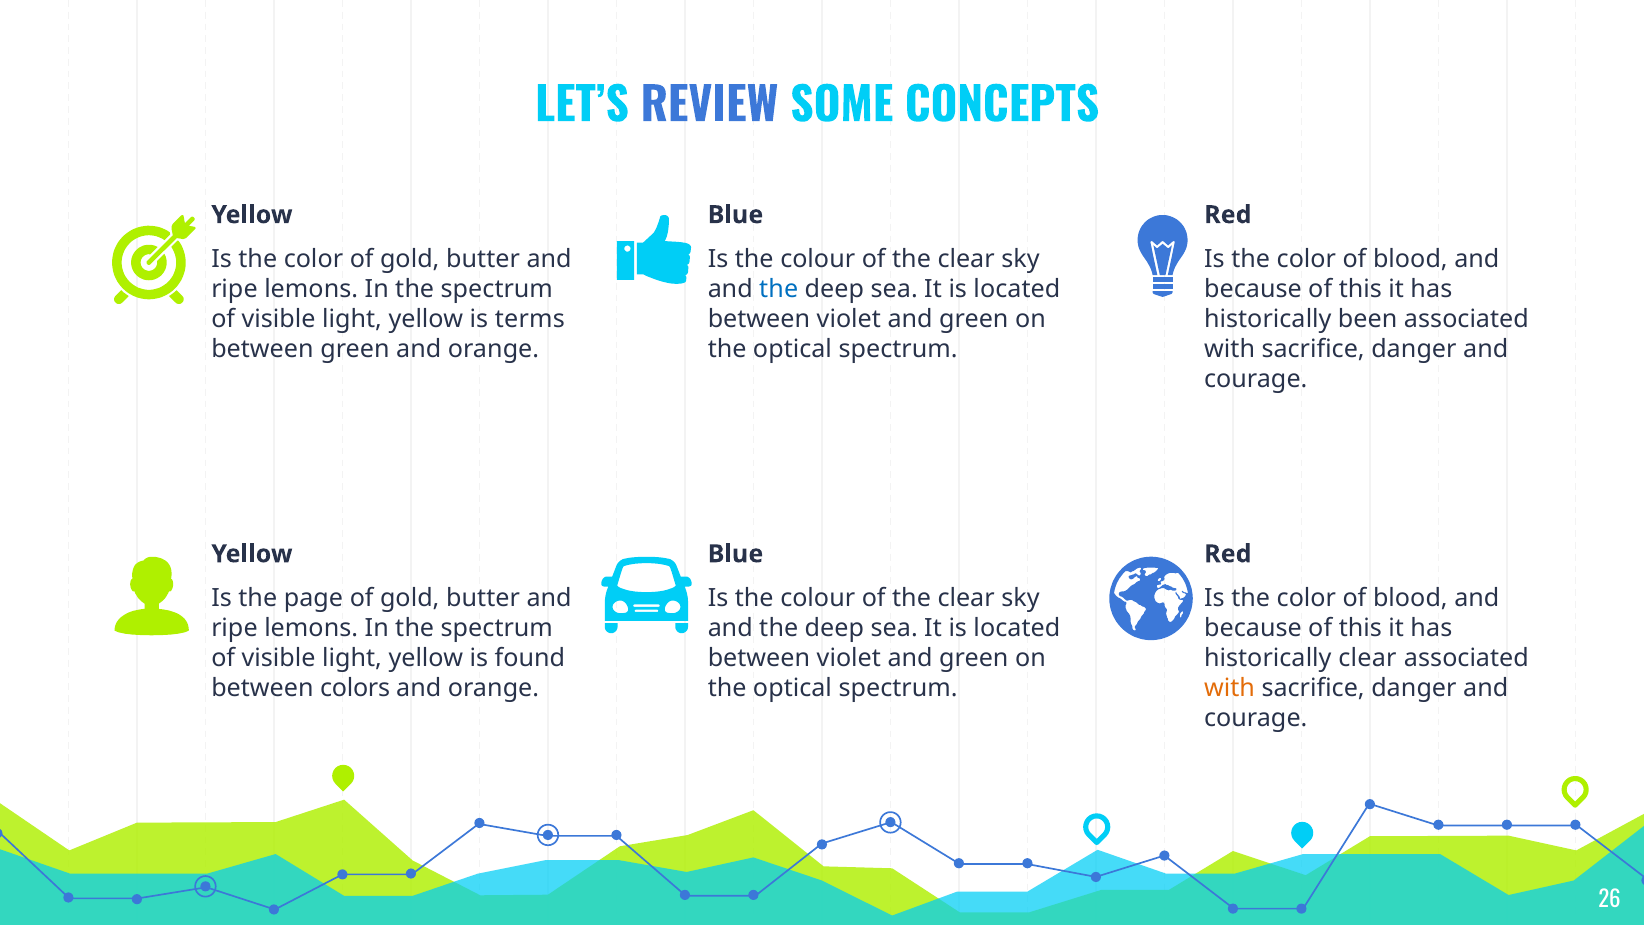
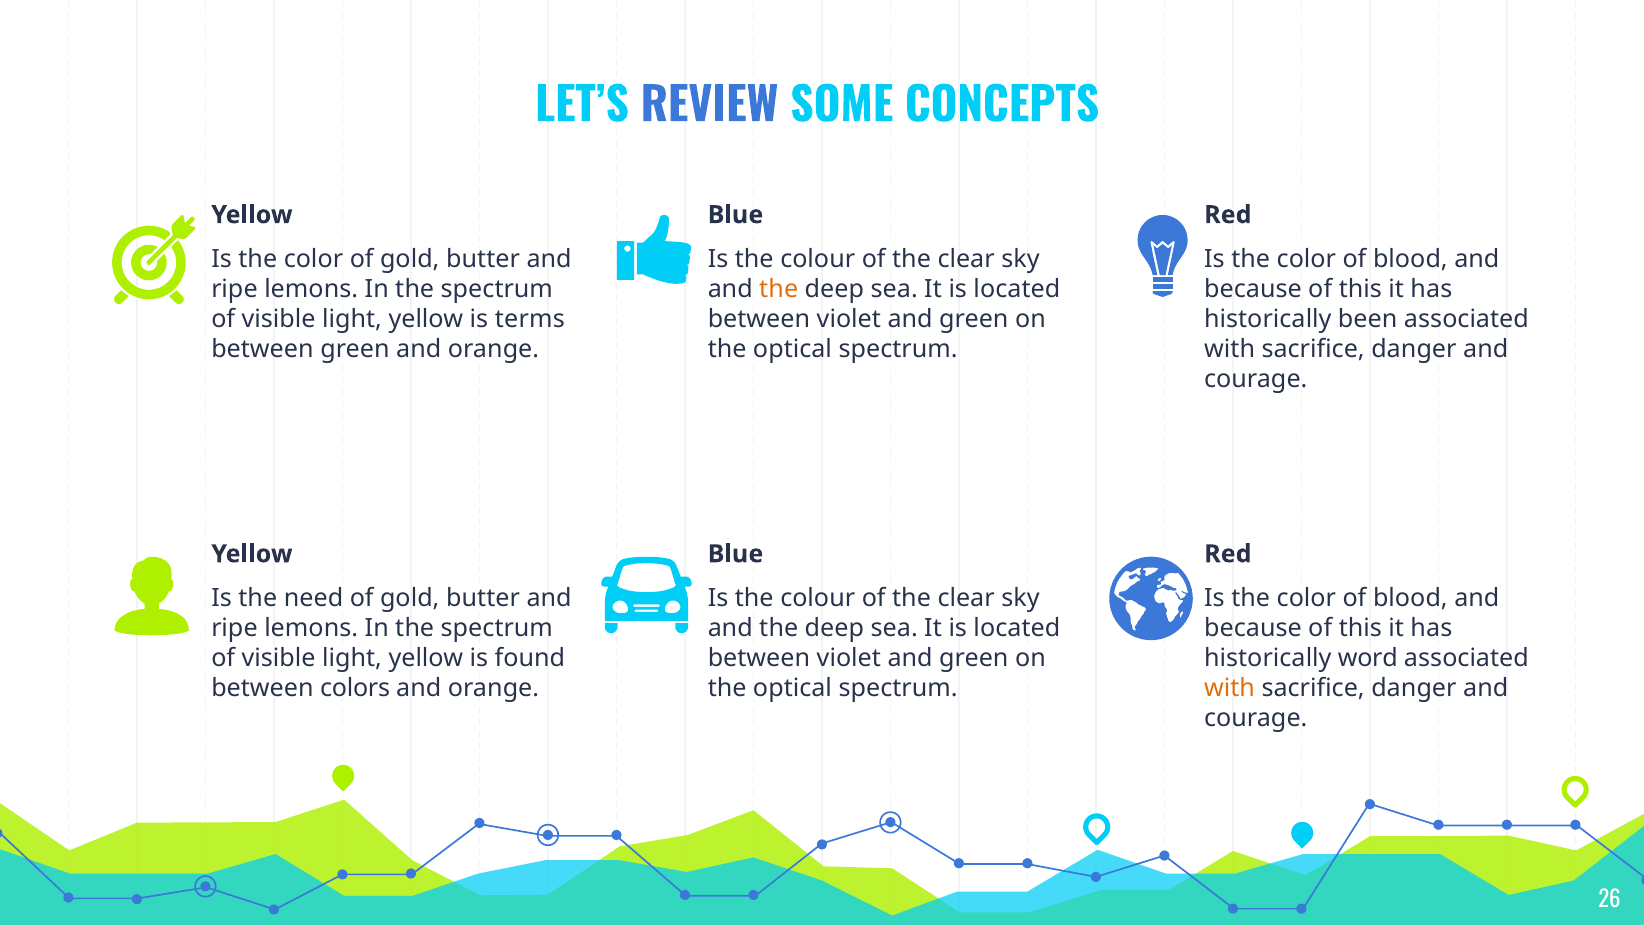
the colour: blue -> orange (779, 289)
page: page -> need (314, 598)
historically clear: clear -> word (1368, 658)
